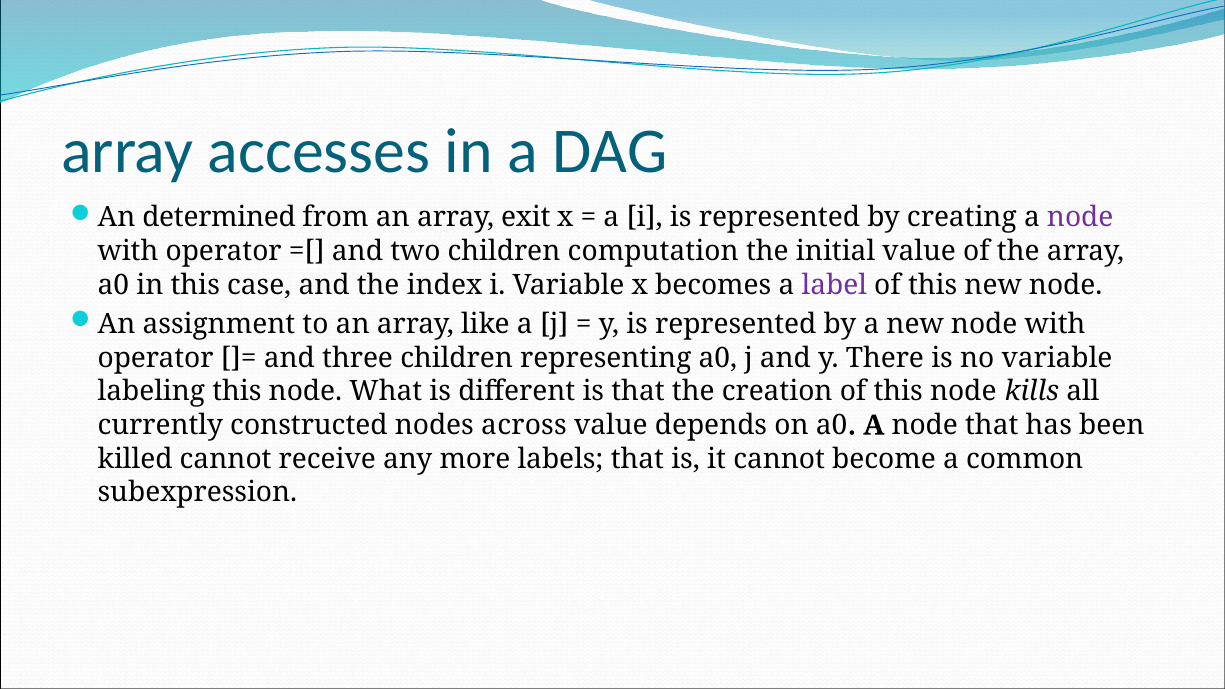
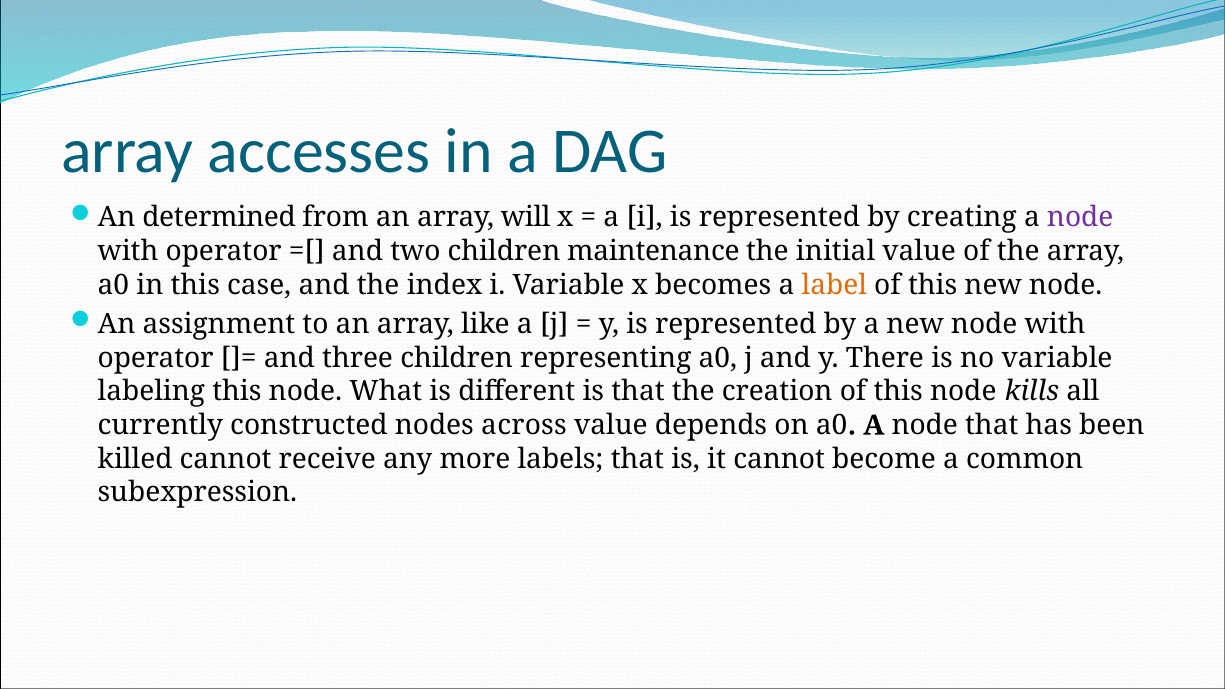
exit: exit -> will (526, 218)
computation: computation -> maintenance (653, 251)
label colour: purple -> orange (834, 285)
